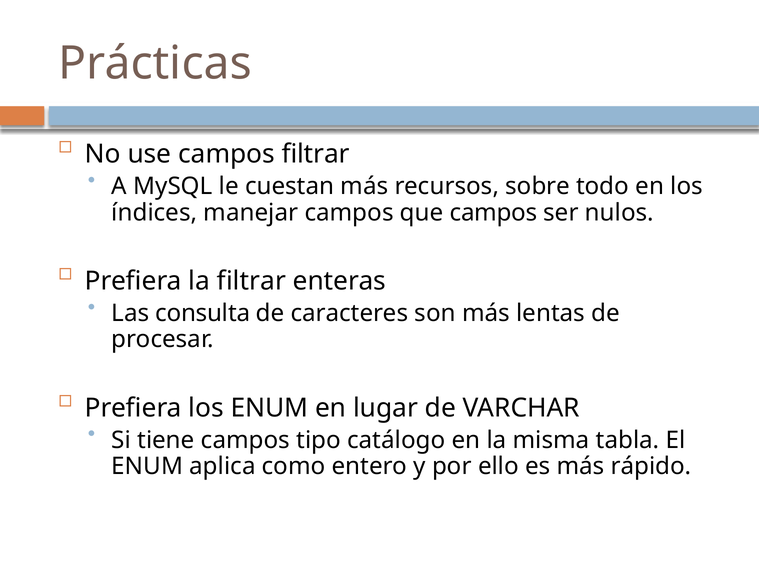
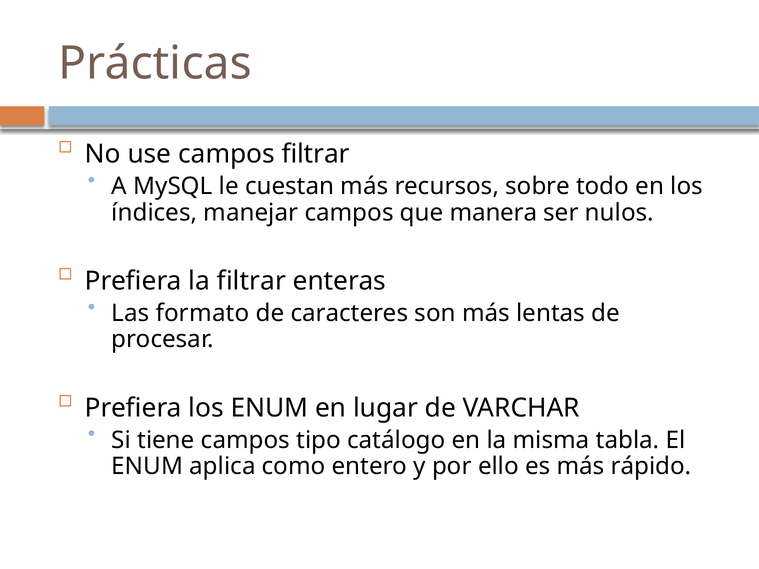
que campos: campos -> manera (494, 213)
consulta: consulta -> formato (203, 313)
